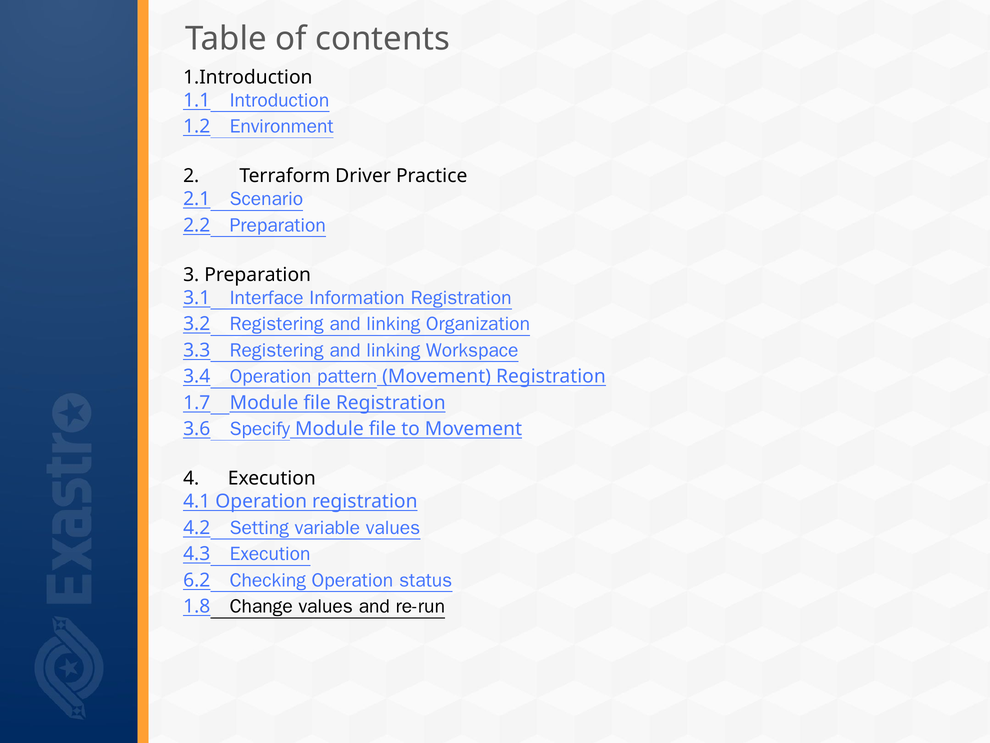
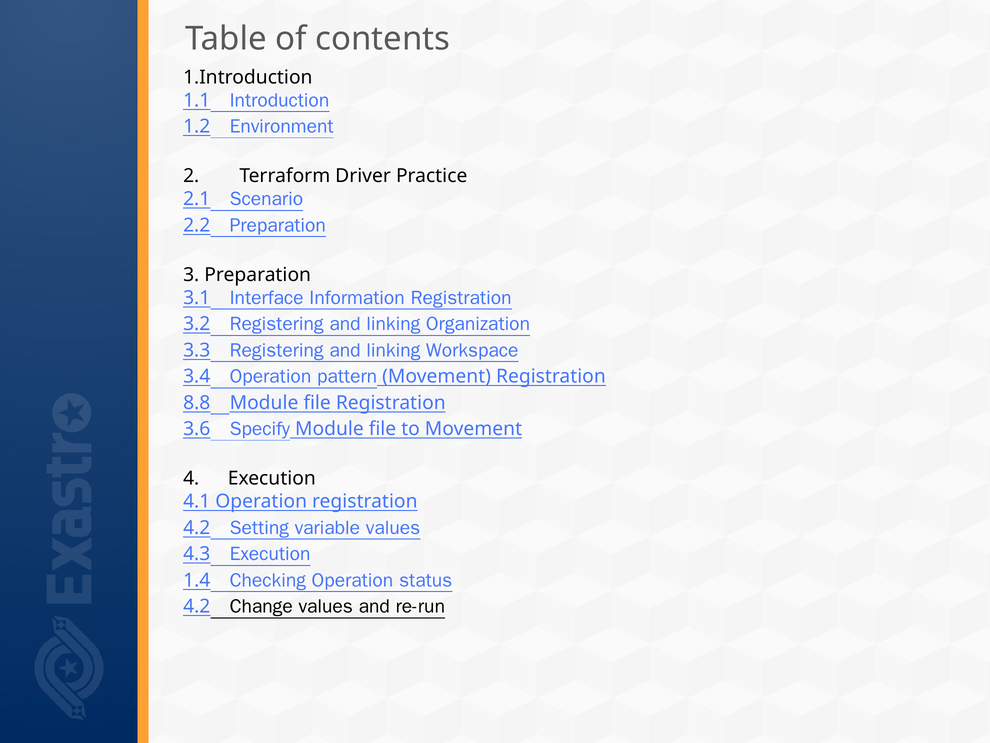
1.7: 1.7 -> 8.8 (197, 403)
6.2: 6.2 -> 1.4 (197, 580)
1.8: 1.8 -> 4.2 (197, 606)
